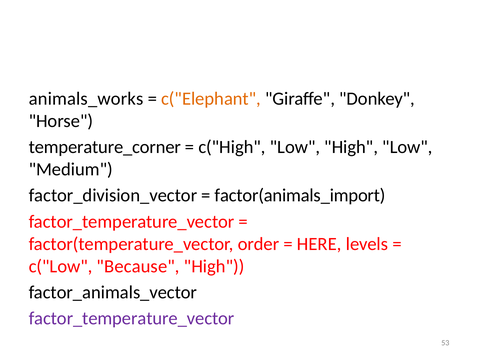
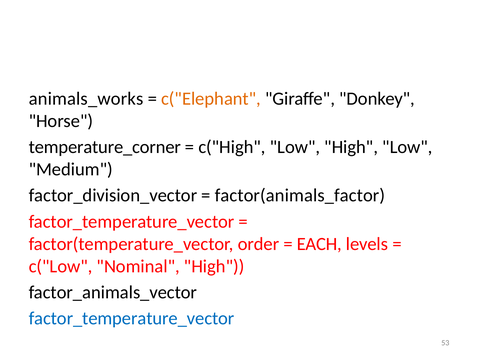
factor(animals_import: factor(animals_import -> factor(animals_factor (300, 195)
HERE: HERE -> EACH (319, 244)
Because: Because -> Nominal (138, 266)
factor_temperature_vector colour: purple -> blue (132, 318)
